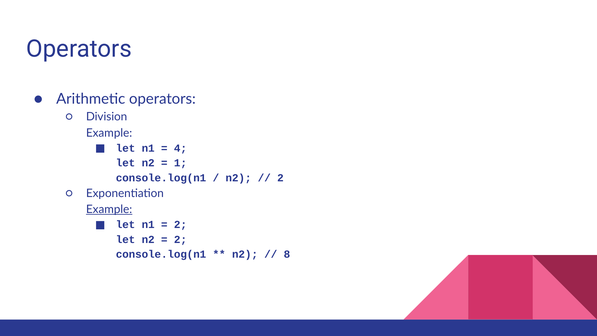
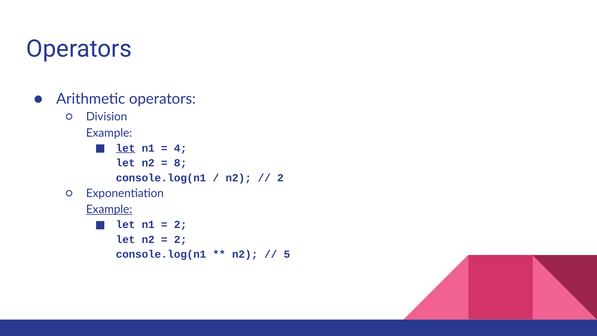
let underline: none -> present (126, 148)
1: 1 -> 8 (180, 163)
8: 8 -> 5 (287, 254)
